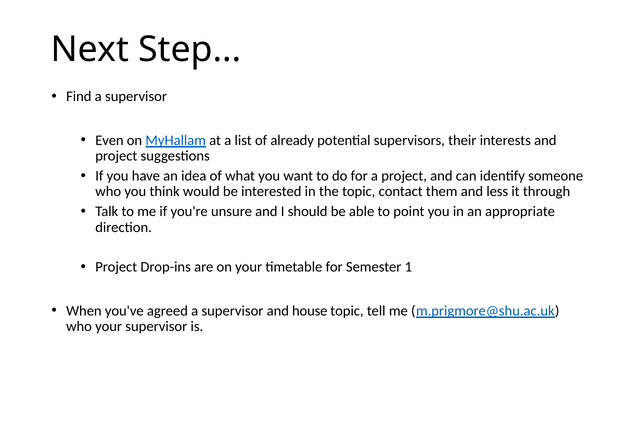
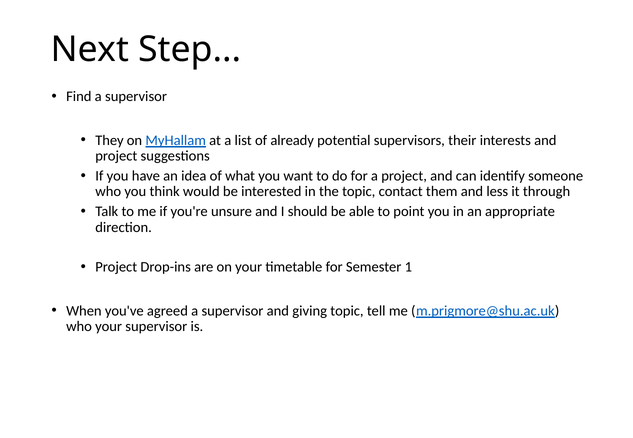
Even: Even -> They (109, 140)
house: house -> giving (310, 311)
